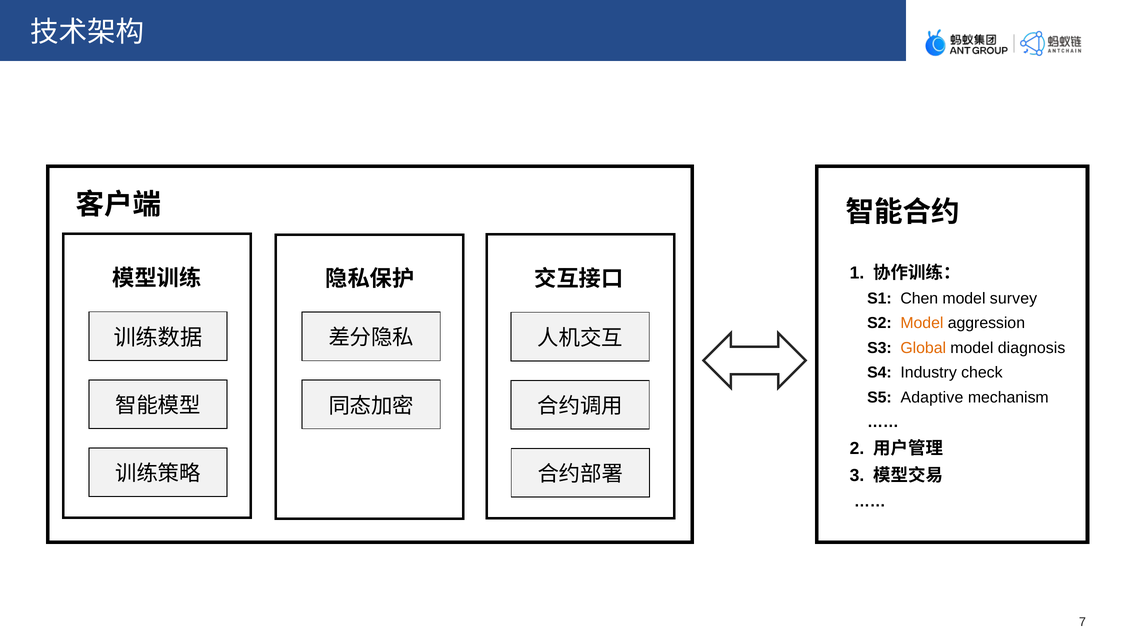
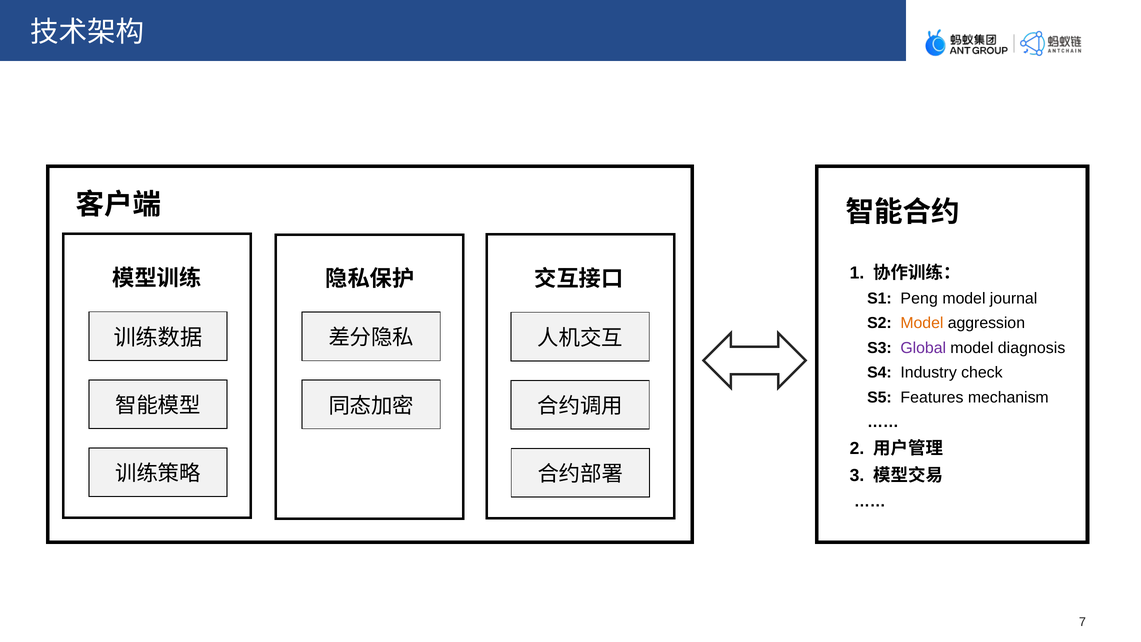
Chen: Chen -> Peng (919, 298)
survey: survey -> journal (1014, 298)
Global colour: orange -> purple (923, 348)
Adaptive: Adaptive -> Features (932, 397)
